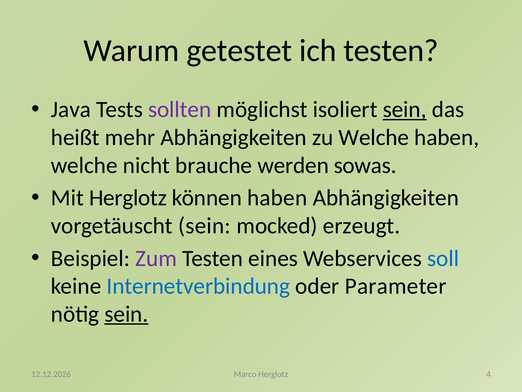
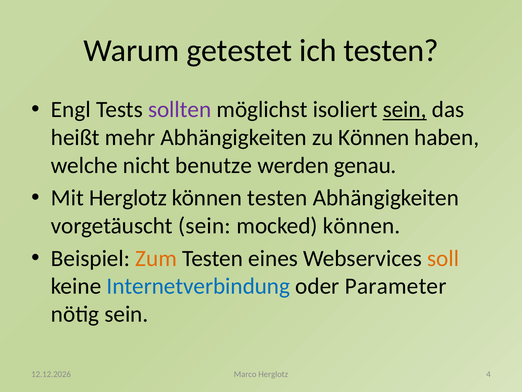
Java: Java -> Engl (71, 110)
zu Welche: Welche -> Können (374, 137)
brauche: brauche -> benutze (214, 165)
sowas: sowas -> genau (365, 165)
können haben: haben -> testen (277, 198)
mocked erzeugt: erzeugt -> können (362, 226)
Zum colour: purple -> orange (156, 258)
soll colour: blue -> orange (443, 258)
sein underline: present -> none (126, 314)
